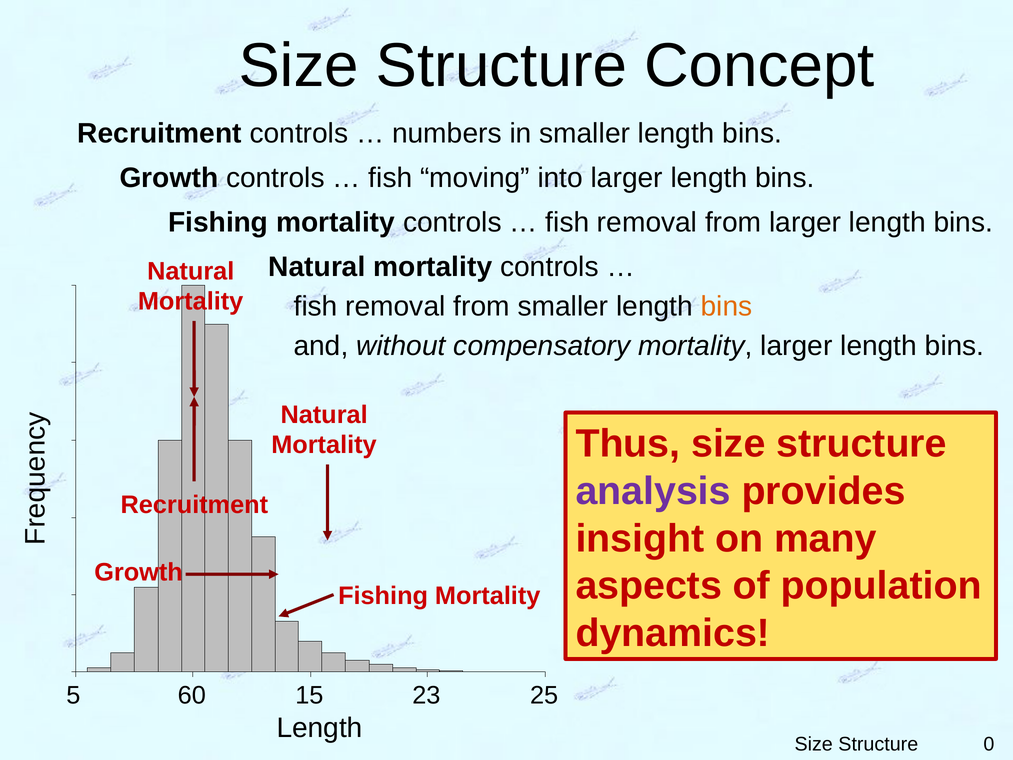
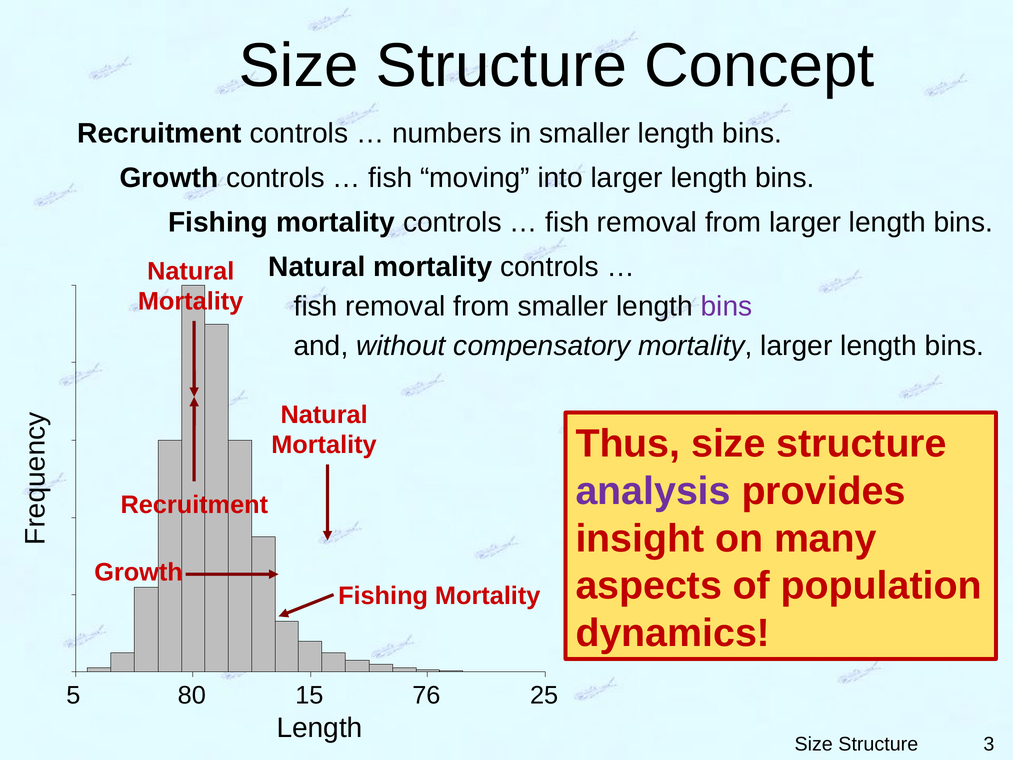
bins colour: orange -> purple (727, 306)
60: 60 -> 80 (192, 695)
23: 23 -> 76 (426, 695)
0: 0 -> 3 (989, 744)
